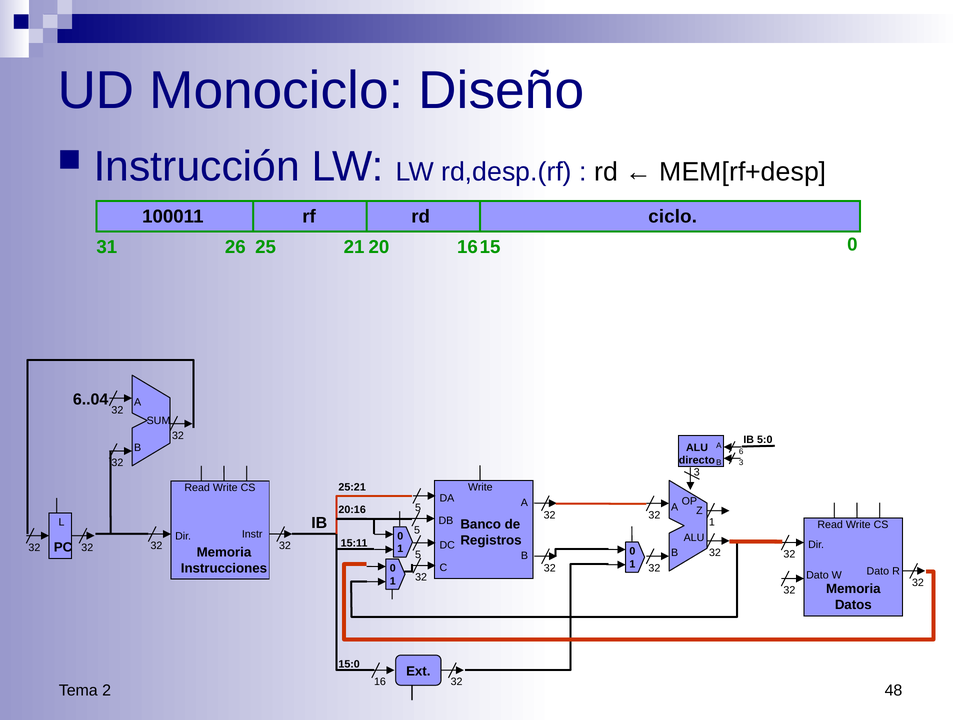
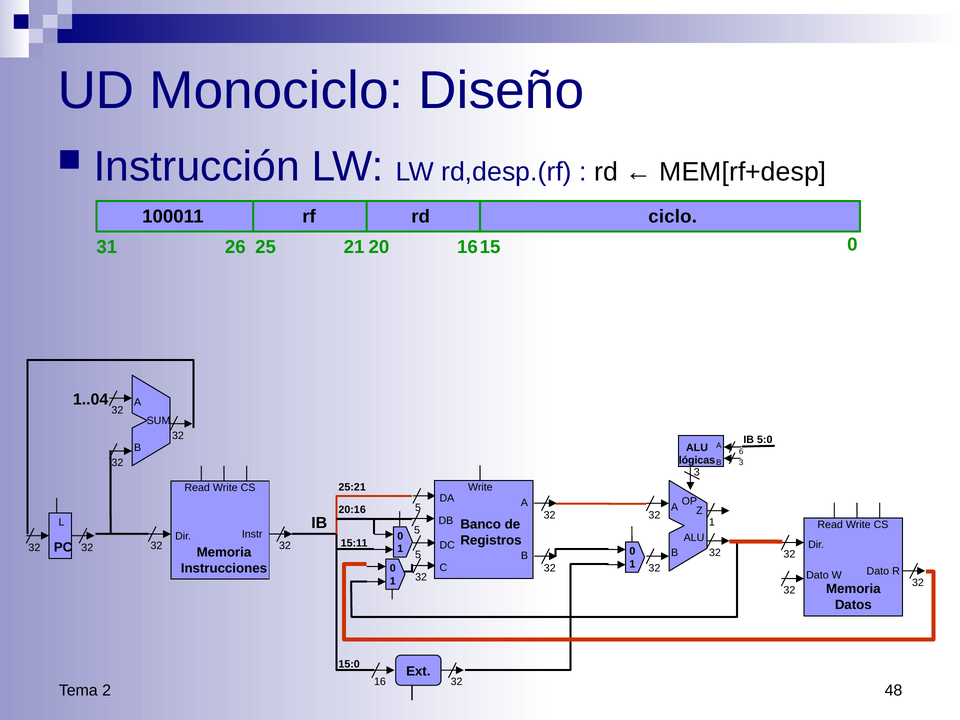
6..04: 6..04 -> 1..04 (91, 400)
directo: directo -> lógicas (697, 460)
